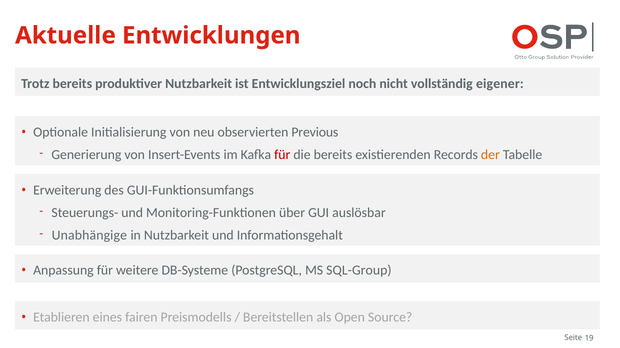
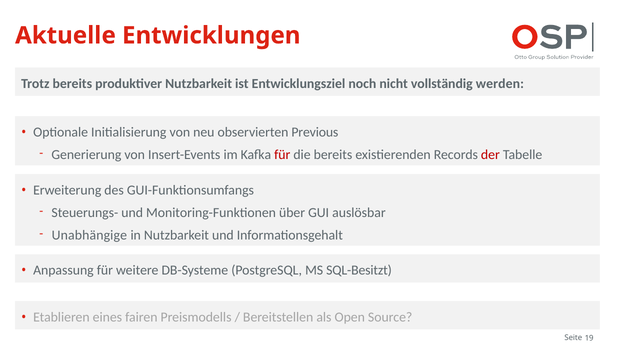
eigener: eigener -> werden (500, 84)
der colour: orange -> red (490, 155)
SQL-Group: SQL-Group -> SQL-Besitzt (359, 271)
